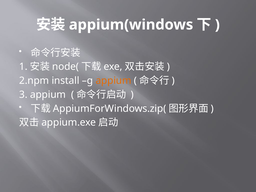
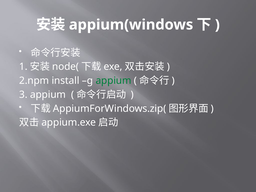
appium colour: orange -> green (114, 81)
